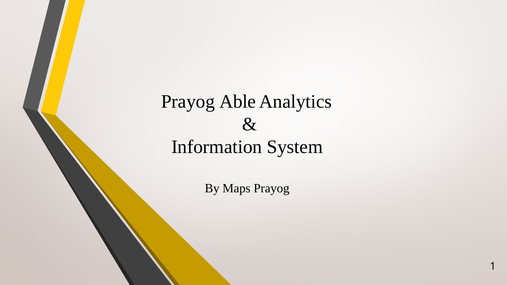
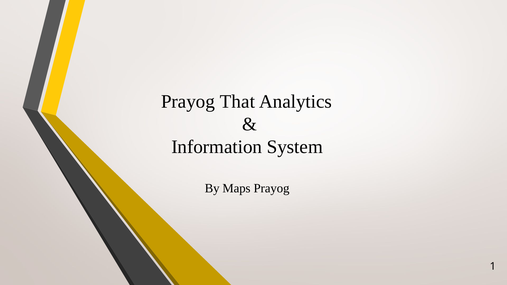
Able: Able -> That (237, 102)
